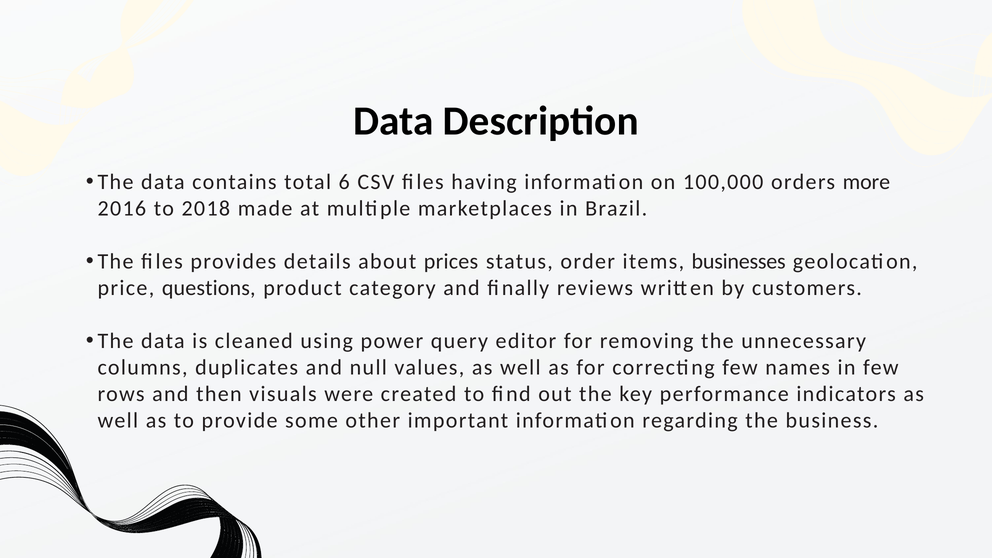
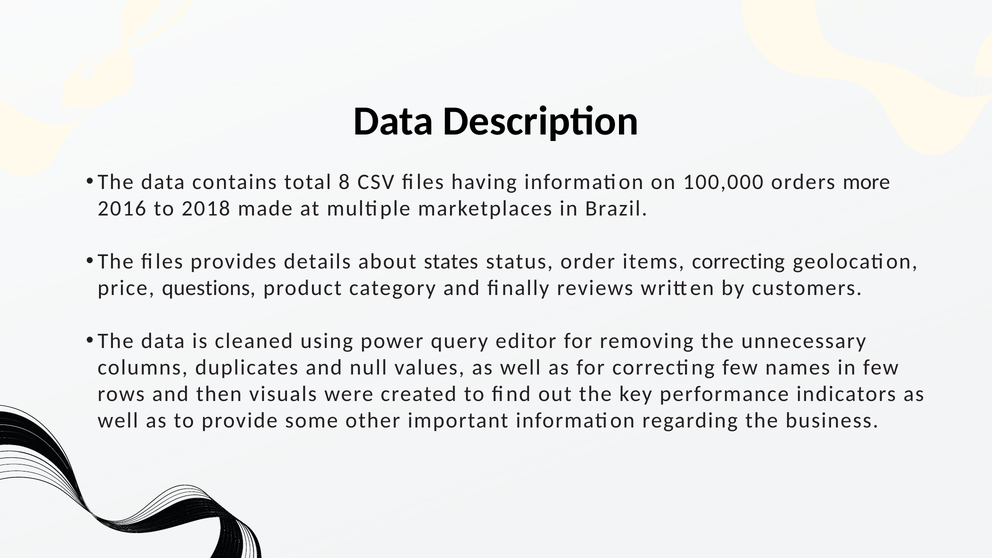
6: 6 -> 8 (344, 182)
prices: prices -> states (451, 262)
items businesses: businesses -> correcting (738, 262)
